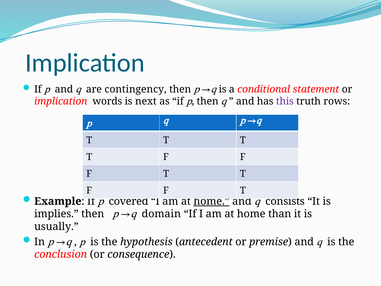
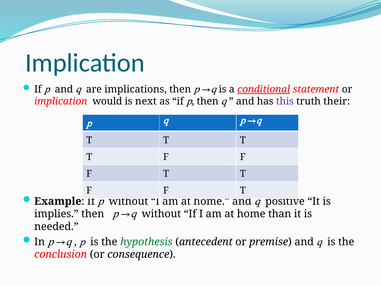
contingency: contingency -> implications (136, 89)
conditional underline: none -> present (264, 89)
words: words -> would (107, 101)
rows: rows -> their (337, 101)
covered: covered -> without (129, 201)
home underline: present -> none (212, 201)
consists: consists -> positive (285, 201)
domain: domain -> without (161, 214)
usually: usually -> needed (56, 227)
hypothesis colour: black -> green (146, 242)
